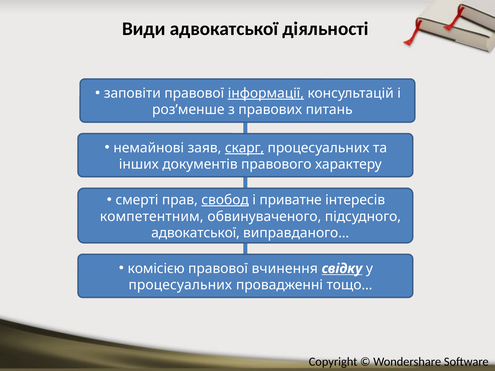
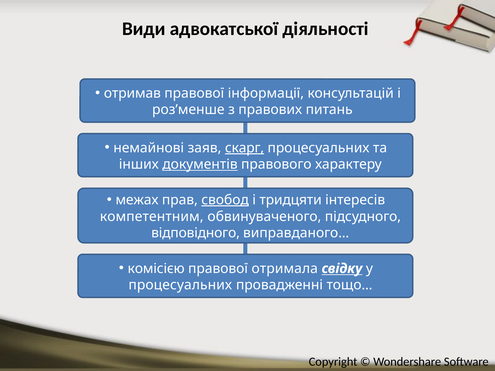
заповіти: заповіти -> отримав (132, 93)
інформації underline: present -> none (266, 93)
документів underline: none -> present (200, 164)
смерті: смерті -> межах (137, 200)
приватне: приватне -> тридцяти (291, 200)
адвокатської: адвокатської -> відповідного (196, 233)
вчинення: вчинення -> отримала (285, 269)
